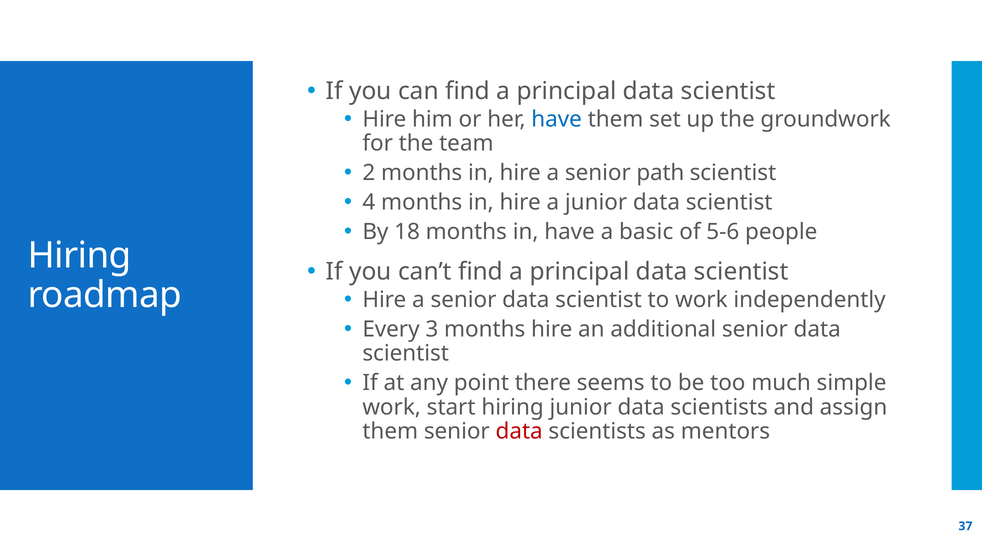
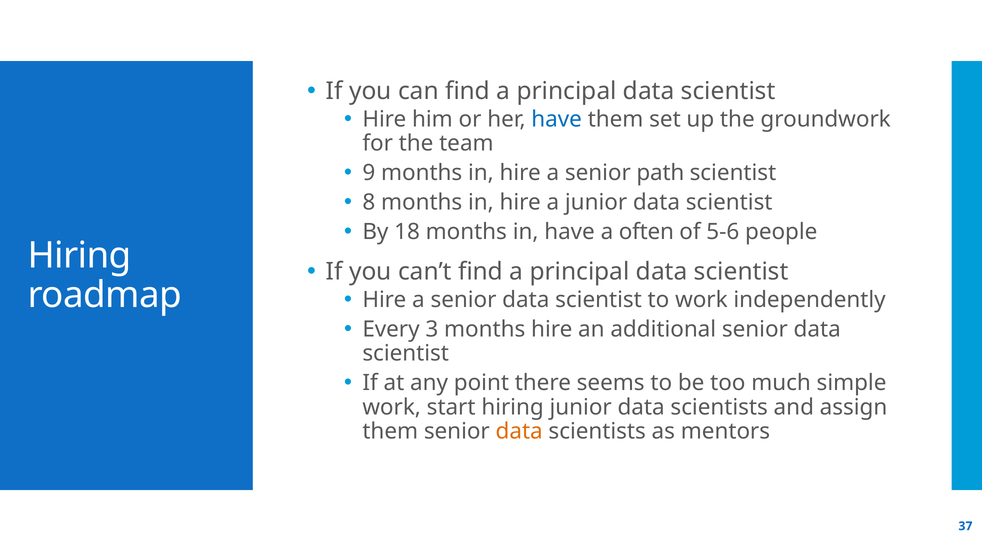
2: 2 -> 9 (369, 173)
4: 4 -> 8 (369, 202)
basic: basic -> often (646, 232)
data colour: red -> orange (519, 432)
